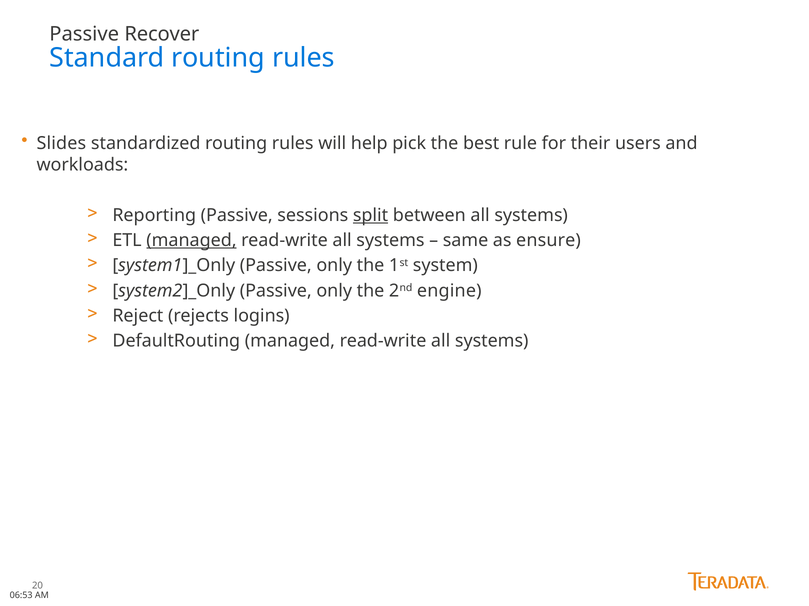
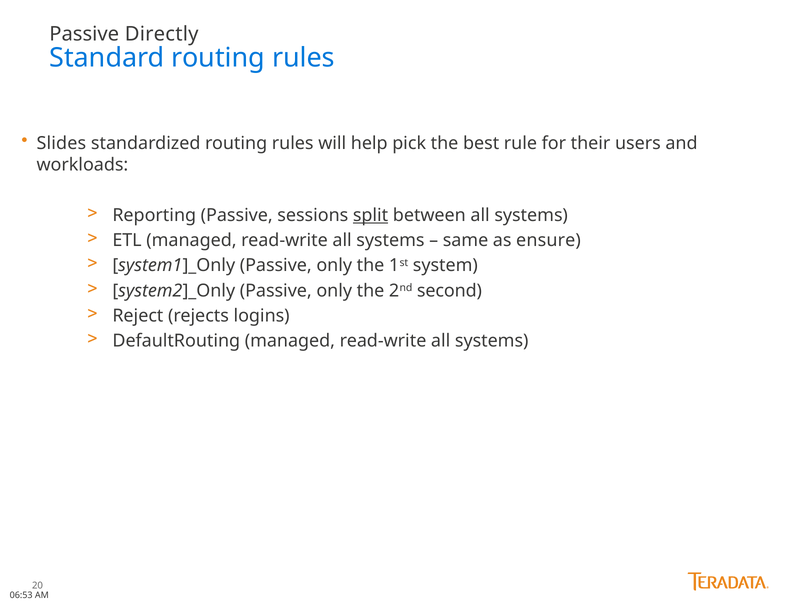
Recover: Recover -> Directly (162, 34)
managed underline: present -> none (191, 241)
engine: engine -> second (449, 291)
